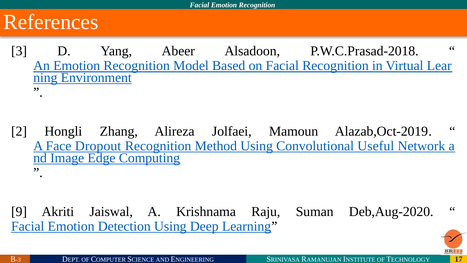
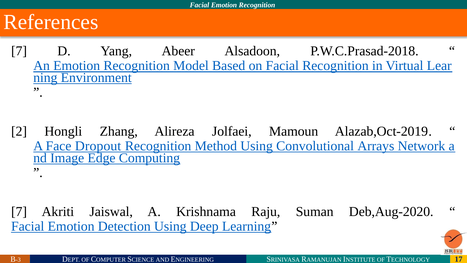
3: 3 -> 7 (19, 51)
Useful: Useful -> Arrays (376, 146)
9: 9 -> 7 (19, 211)
